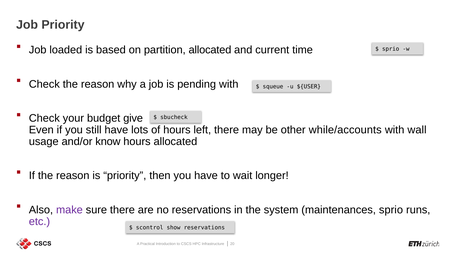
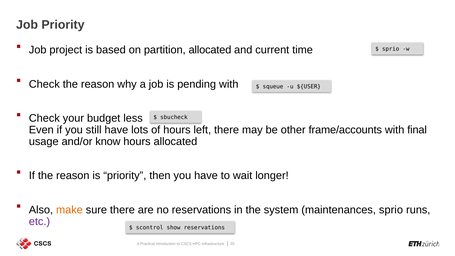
loaded: loaded -> project (66, 50)
give: give -> less (133, 118)
while/accounts: while/accounts -> frame/accounts (345, 130)
wall: wall -> final (417, 130)
make colour: purple -> orange (69, 210)
